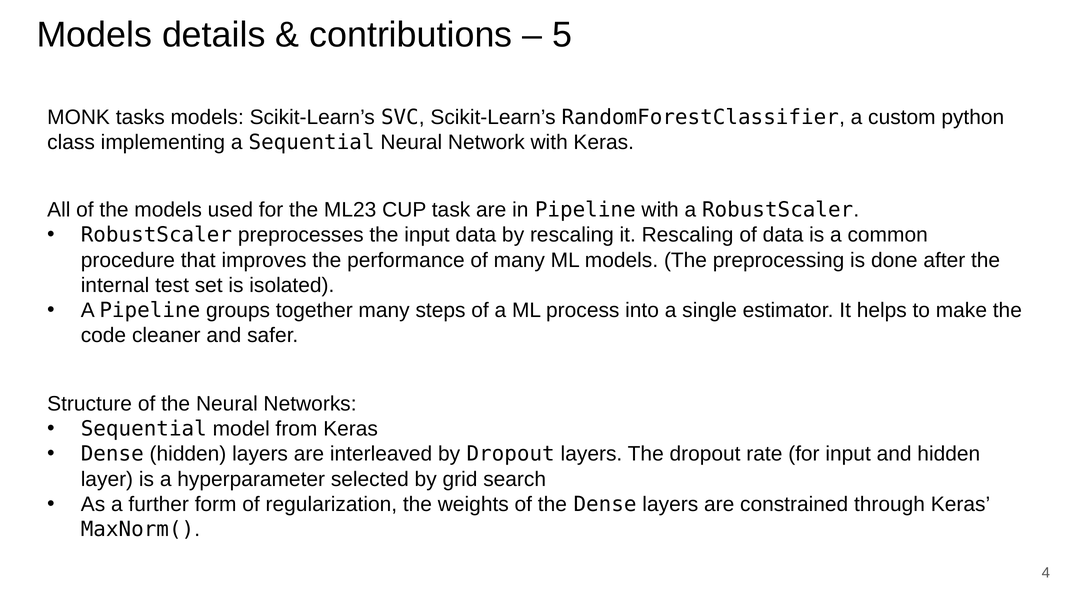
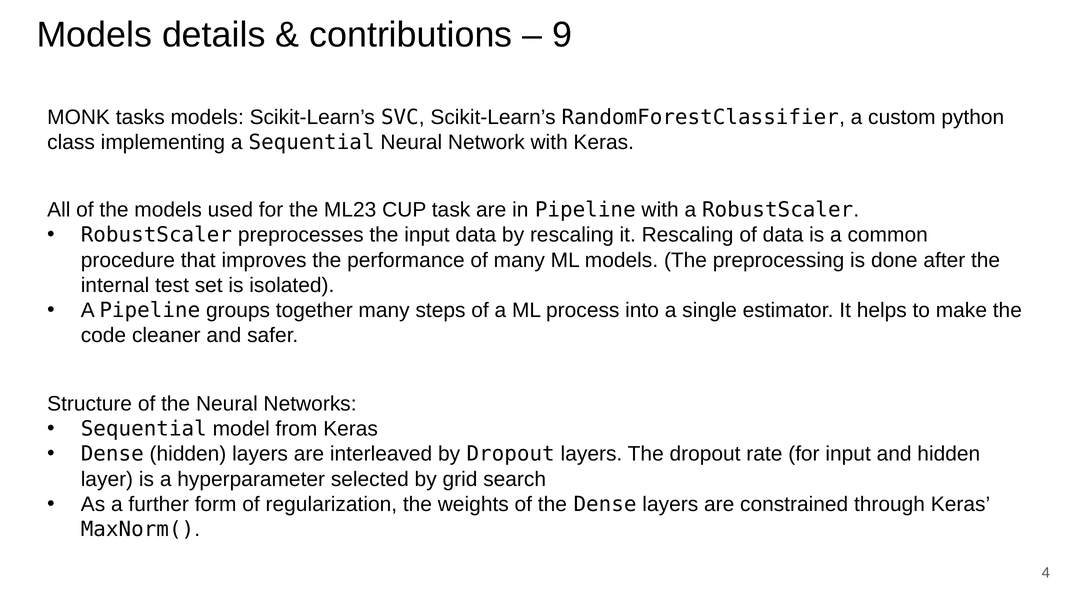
5: 5 -> 9 (562, 35)
